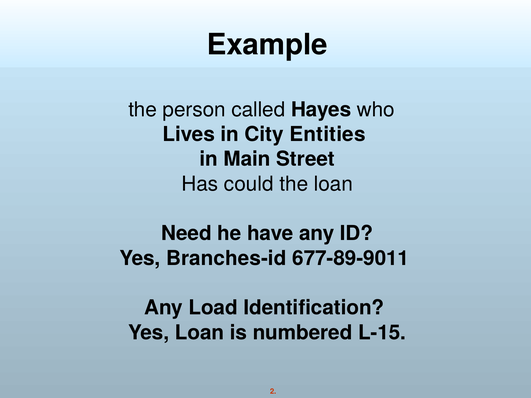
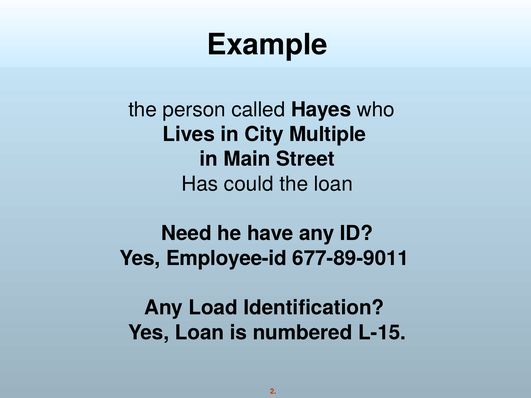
Entities: Entities -> Multiple (328, 134)
Branches-id: Branches-id -> Employee-id (226, 258)
